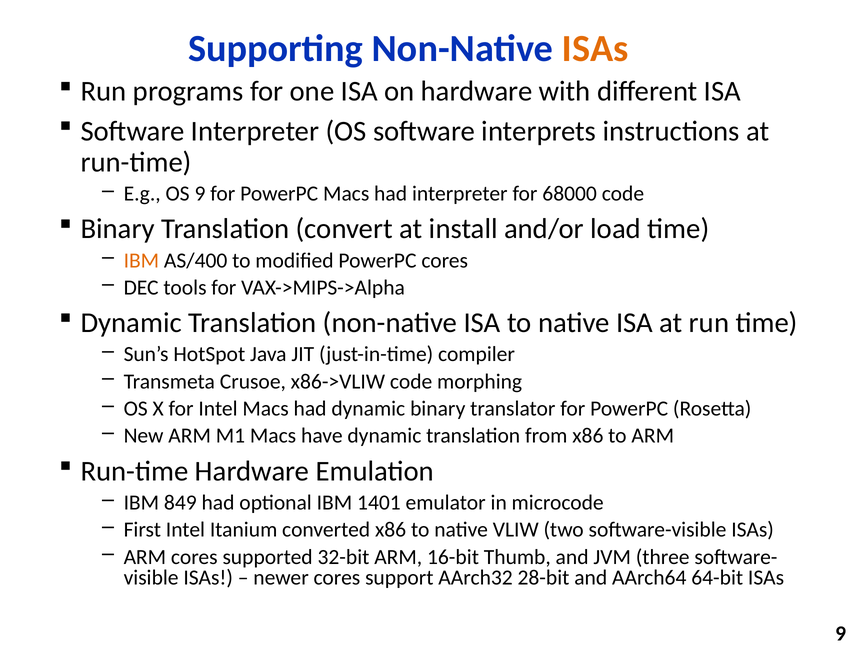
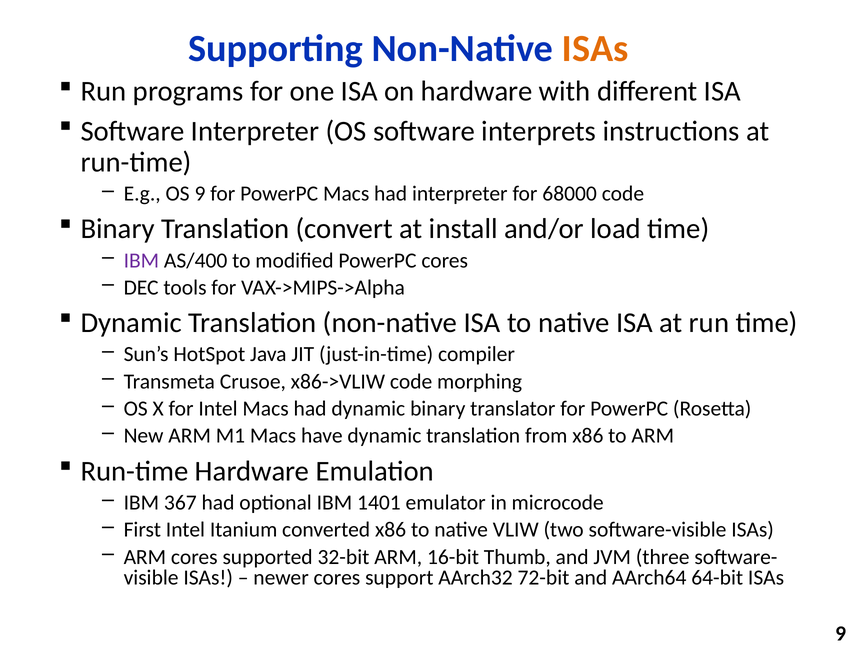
IBM colour: orange -> purple (141, 261)
849: 849 -> 367 (180, 503)
28-bit: 28-bit -> 72-bit (543, 578)
